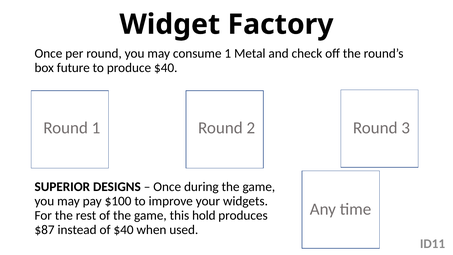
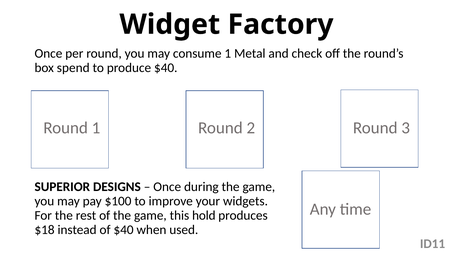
future: future -> spend (73, 68)
$87: $87 -> $18 (45, 230)
